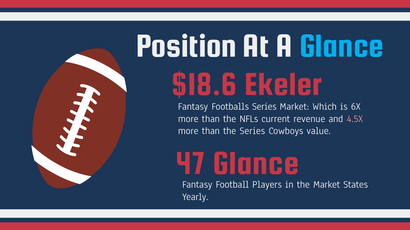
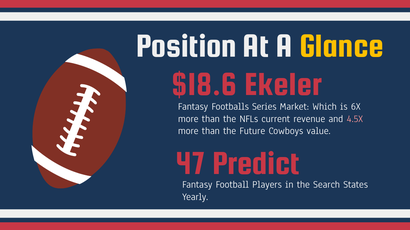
Glance colour: light blue -> yellow (341, 46)
the Series: Series -> Future (252, 131)
47 Glance: Glance -> Predict (256, 163)
the Market: Market -> Search (327, 185)
